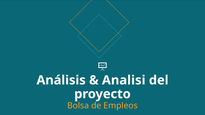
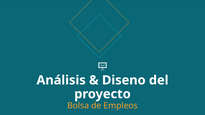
Analisi: Analisi -> Diseno (124, 80)
